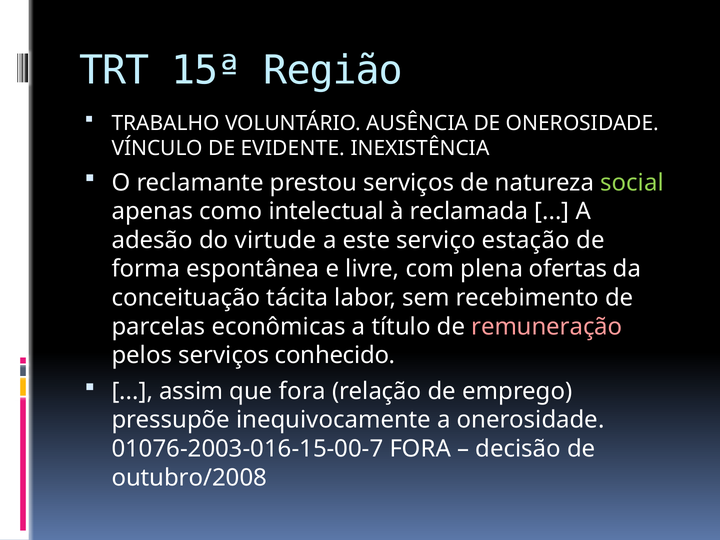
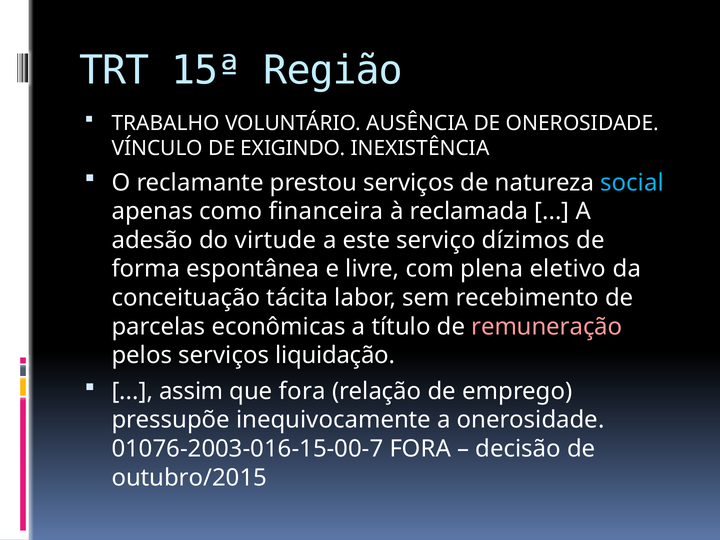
EVIDENTE: EVIDENTE -> EXIGINDO (293, 148)
social colour: light green -> light blue (632, 183)
intelectual: intelectual -> financeira (326, 211)
estação: estação -> dízimos (526, 240)
ofertas: ofertas -> eletivo (568, 269)
conhecido: conhecido -> liquidação (335, 355)
outubro/2008: outubro/2008 -> outubro/2015 (189, 478)
